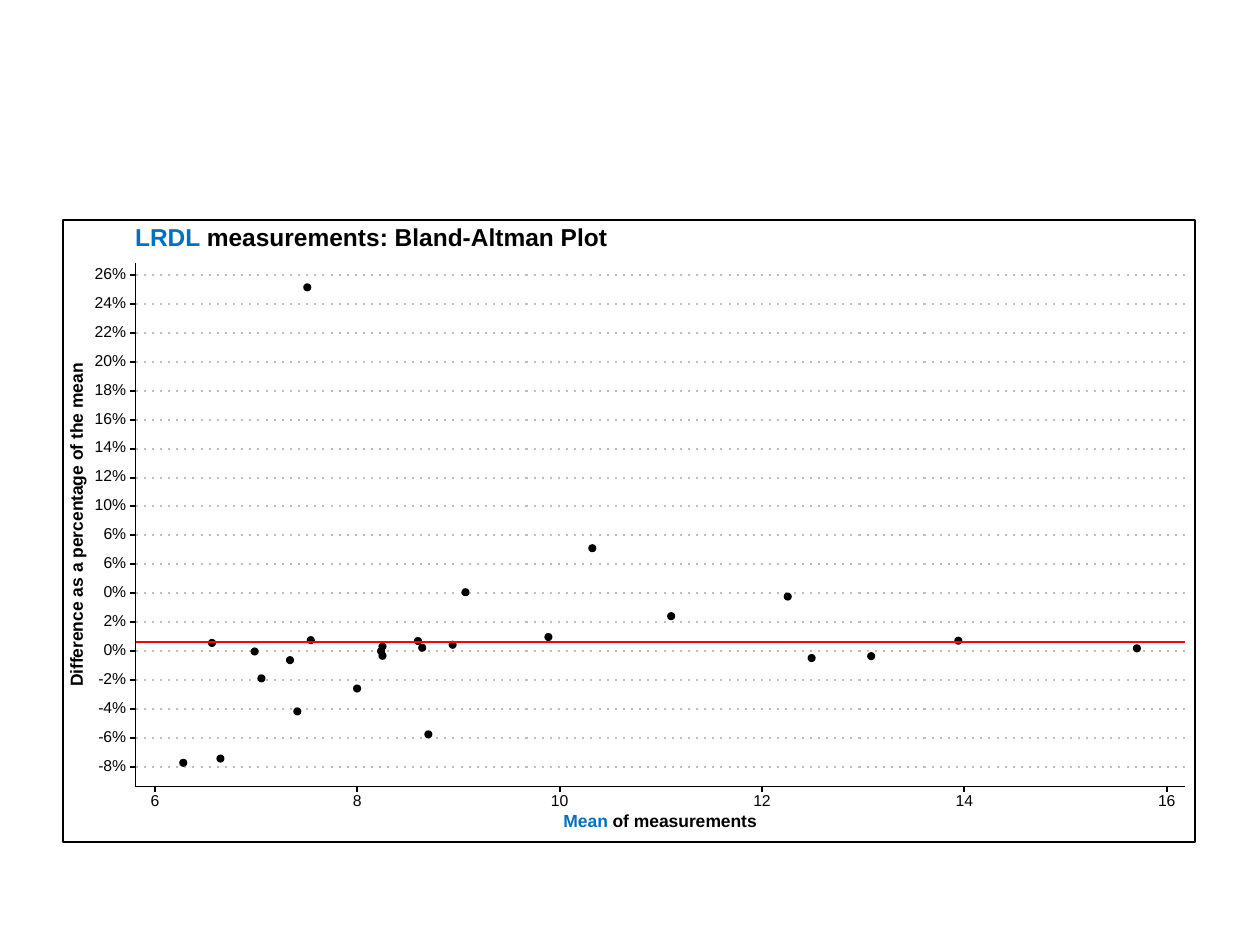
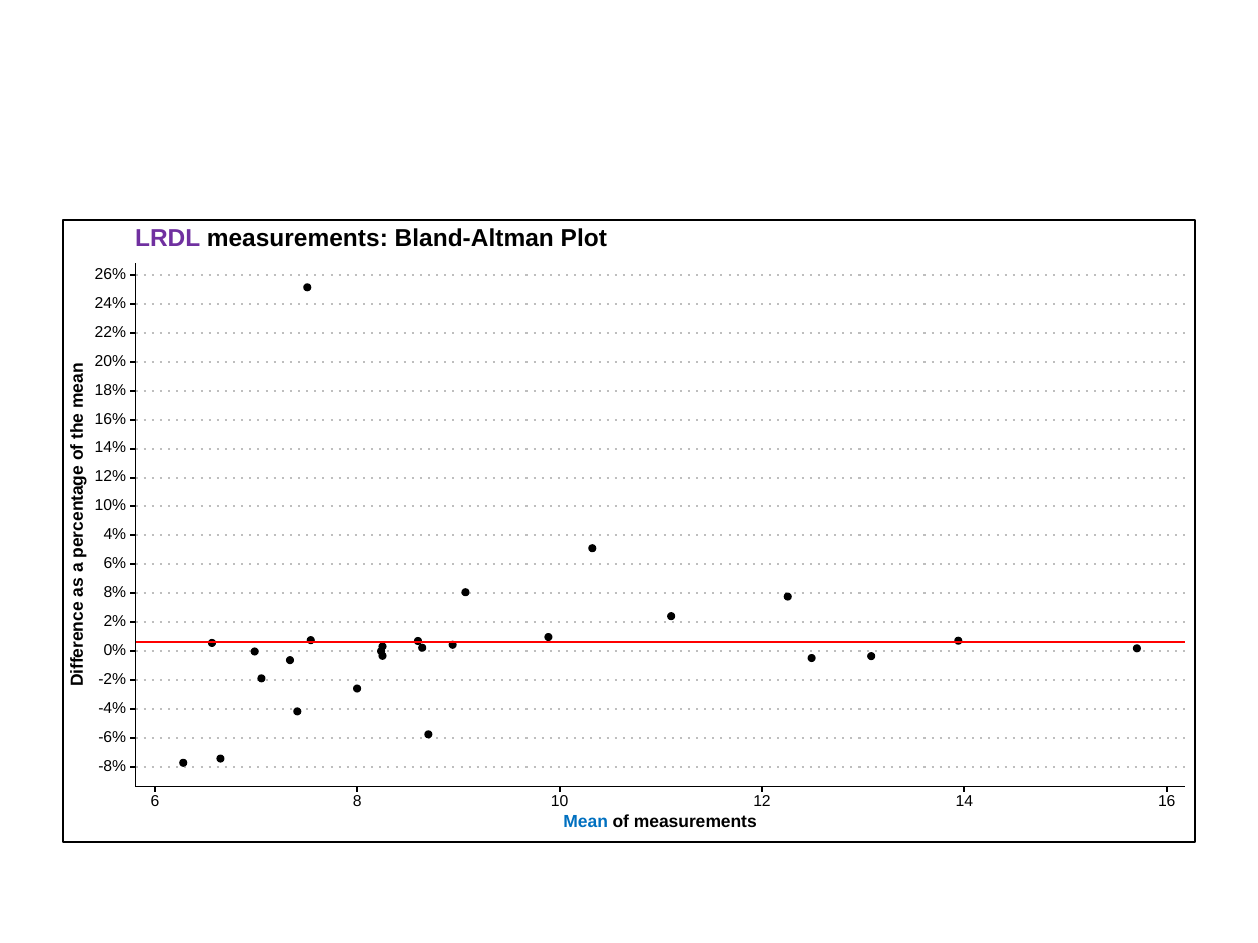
LRDL colour: blue -> purple (168, 238)
6%: 6% -> 4% (115, 535)
0%: 0% -> 8% (115, 593)
